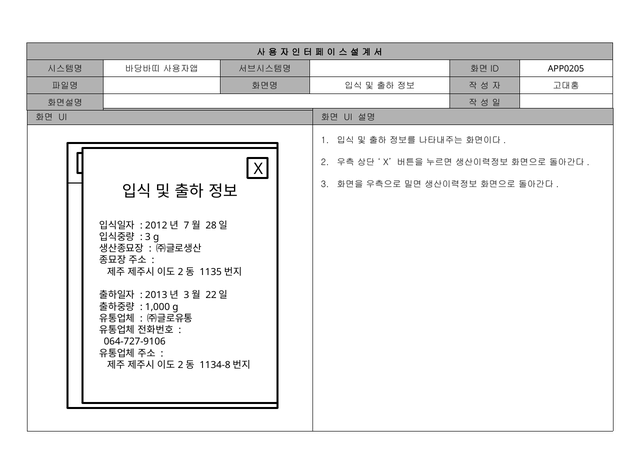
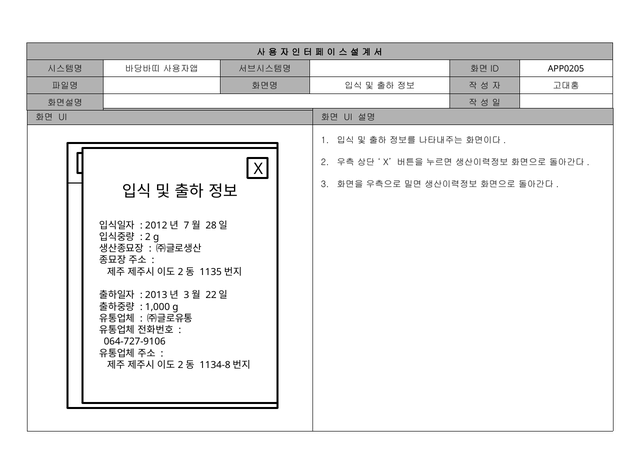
3: 3 -> 2 (148, 237)
